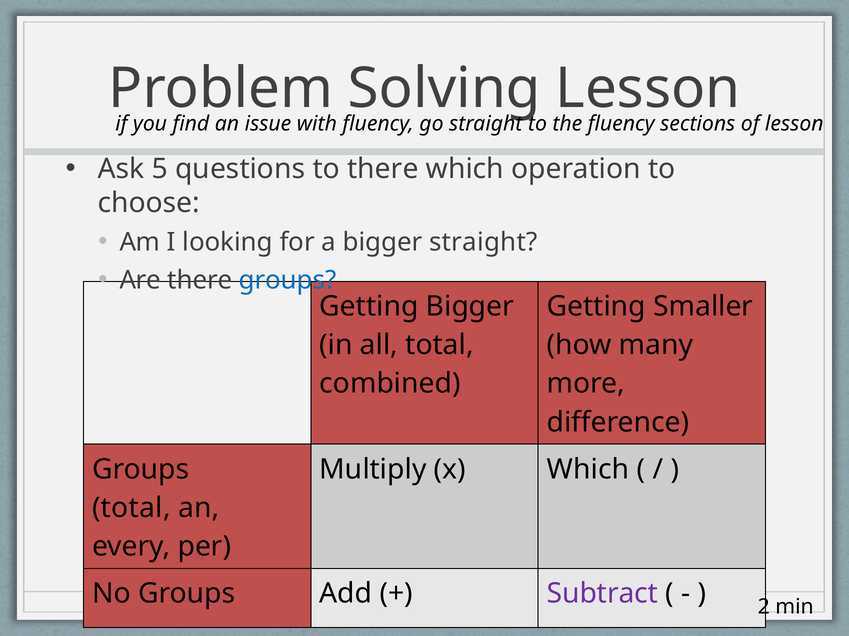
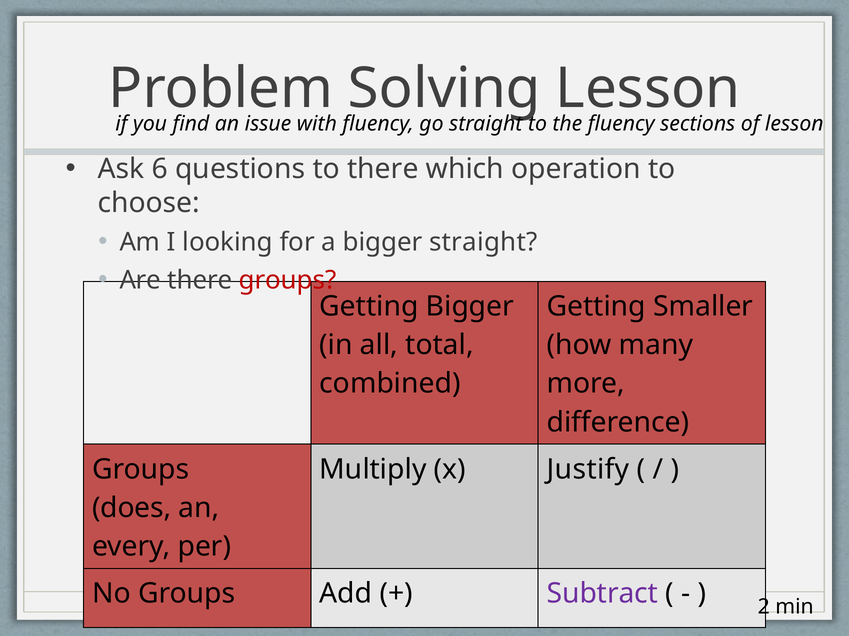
5: 5 -> 6 (160, 169)
groups colour: blue -> red (288, 281)
x Which: Which -> Justify (588, 470)
total: total -> does (132, 509)
